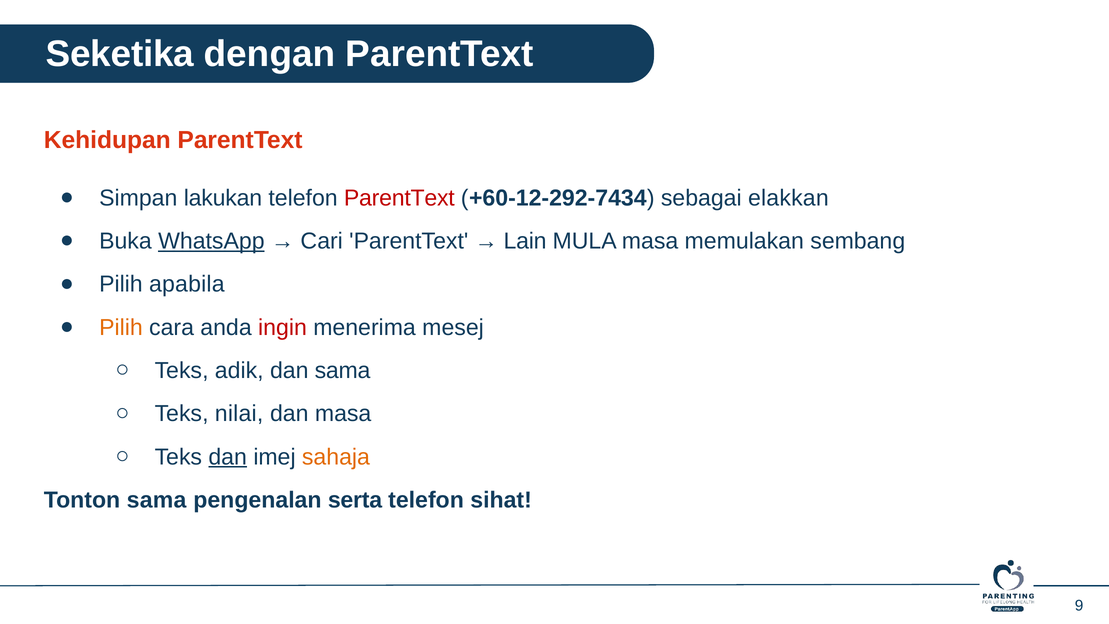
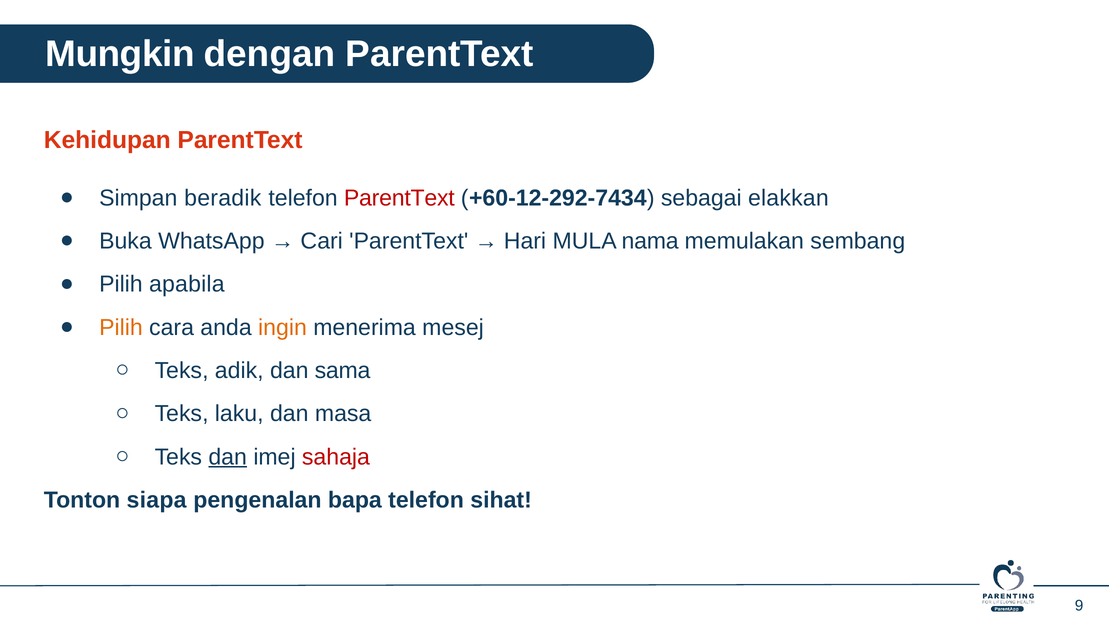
Seketika: Seketika -> Mungkin (120, 54)
lakukan: lakukan -> beradik (223, 198)
WhatsApp underline: present -> none (211, 241)
Lain: Lain -> Hari (525, 241)
MULA masa: masa -> nama (650, 241)
ingin colour: red -> orange (282, 327)
nilai: nilai -> laku (239, 414)
sahaja colour: orange -> red (336, 457)
Tonton sama: sama -> siapa (157, 500)
serta: serta -> bapa (355, 500)
